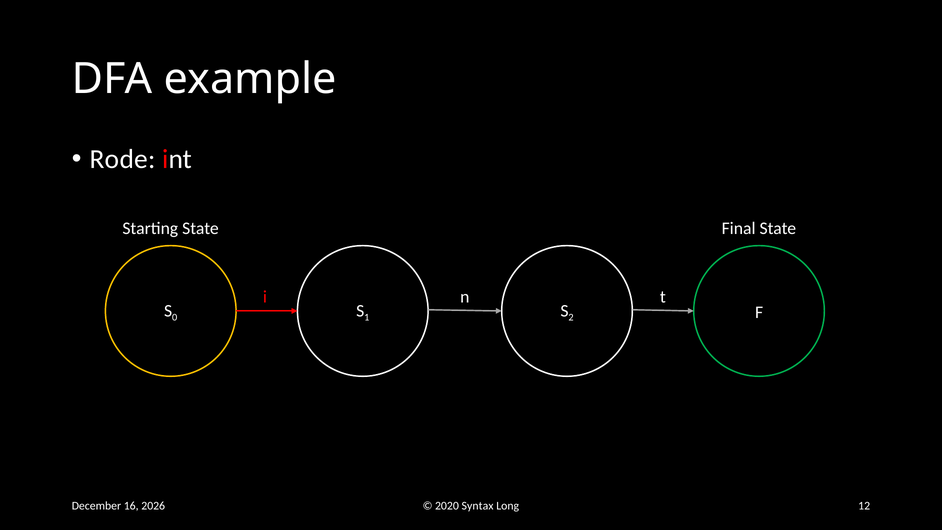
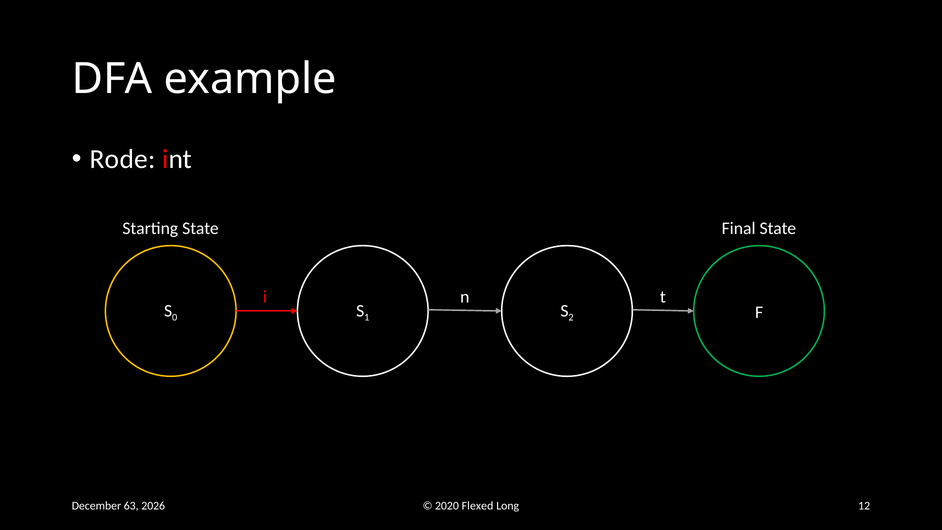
16: 16 -> 63 (131, 506)
Syntax: Syntax -> Flexed (478, 506)
